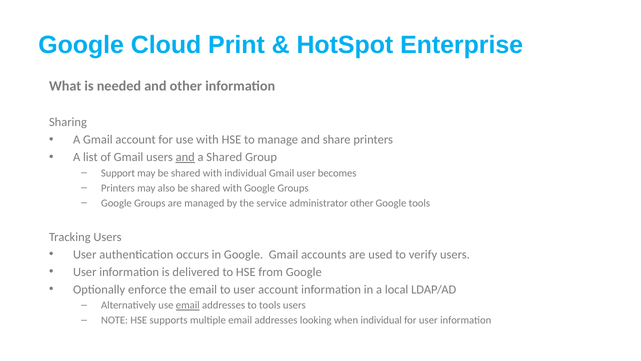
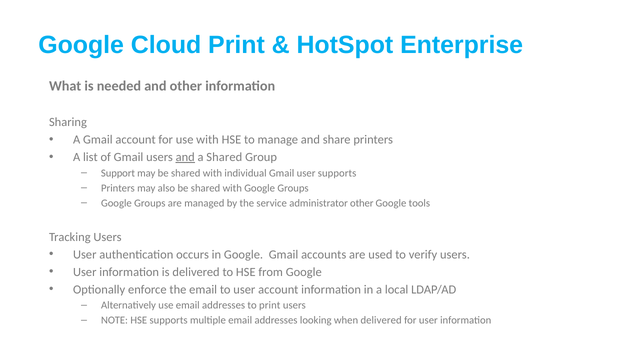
user becomes: becomes -> supports (337, 173)
email underline: present -> none (188, 305)
to tools: tools -> print (270, 305)
when individual: individual -> delivered (381, 320)
